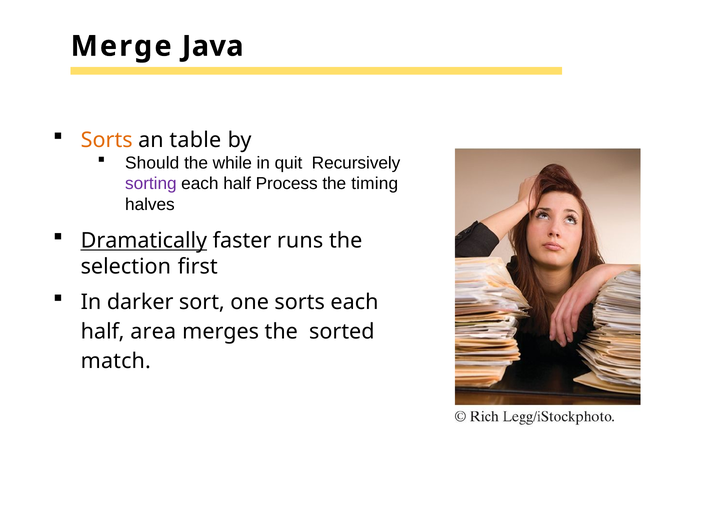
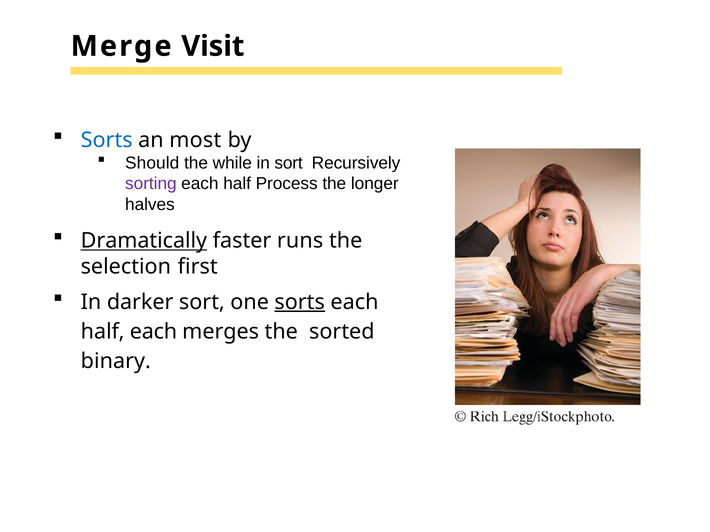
Java: Java -> Visit (213, 46)
Sorts colour: orange -> blue (107, 140)
table: table -> most (195, 140)
in quit: quit -> sort (289, 163)
timing: timing -> longer (375, 184)
sorts underline: none -> present (300, 302)
half area: area -> each (153, 332)
match: match -> binary (116, 362)
